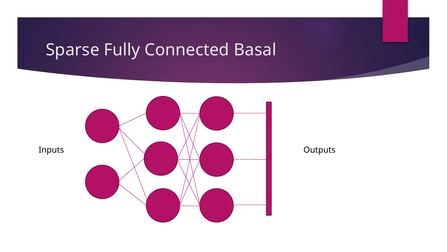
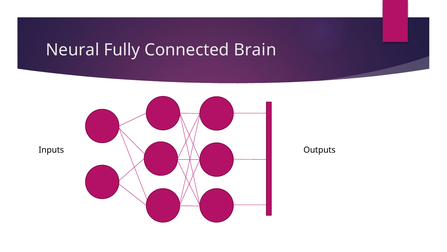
Sparse: Sparse -> Neural (73, 50)
Basal: Basal -> Brain (255, 50)
